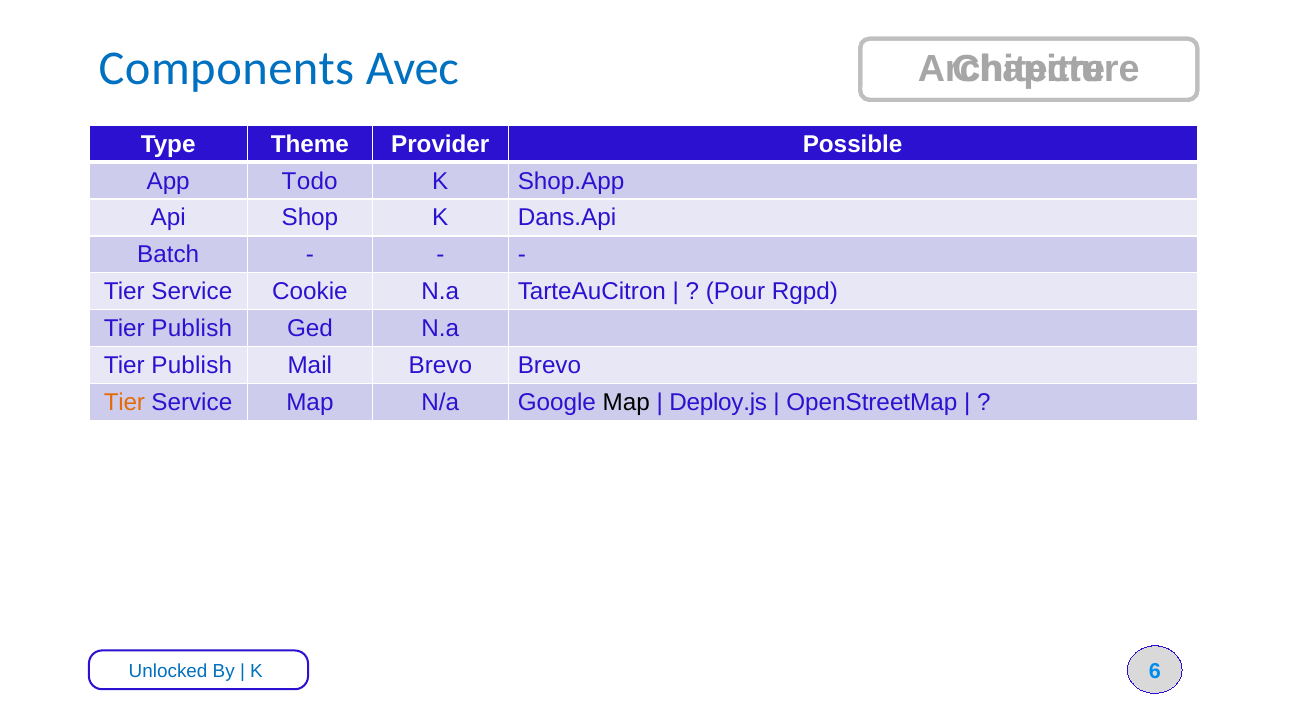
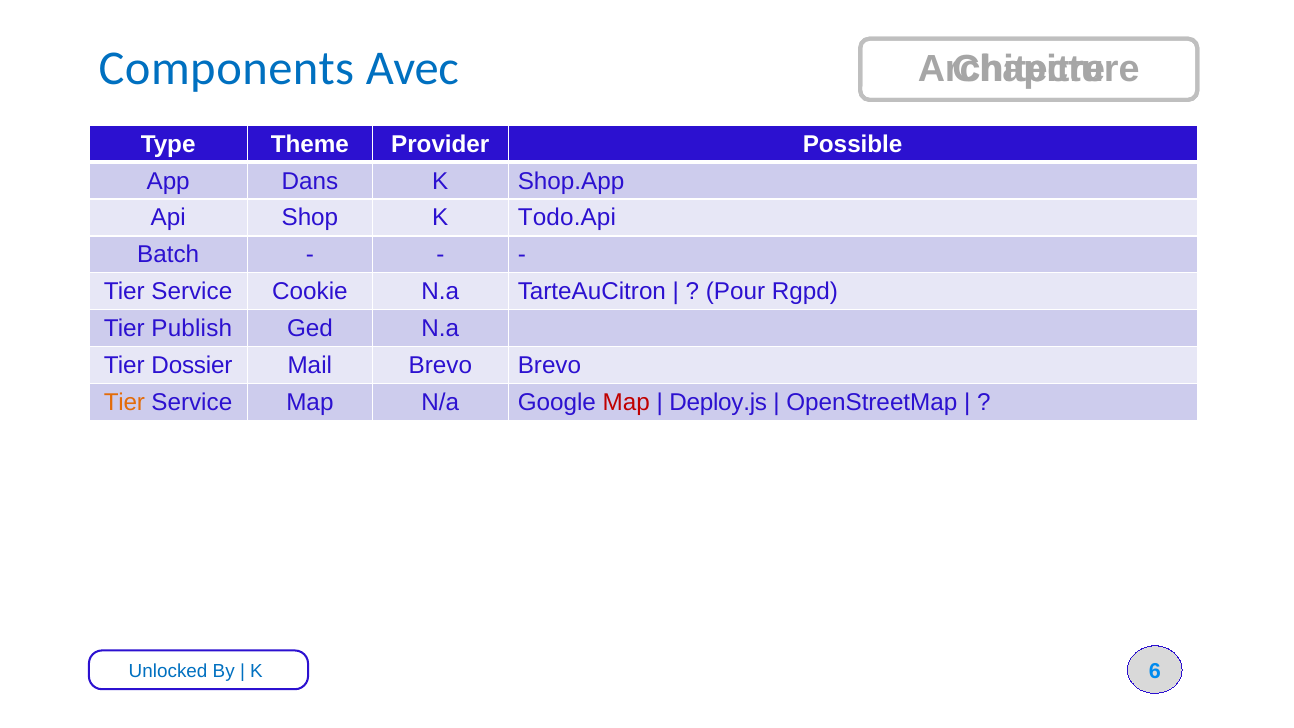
Todo: Todo -> Dans (310, 181)
Dans.Api: Dans.Api -> Todo.Api (567, 218)
Publish: Publish -> Dossier (192, 366)
Map colour: black -> red (626, 402)
